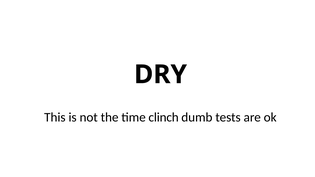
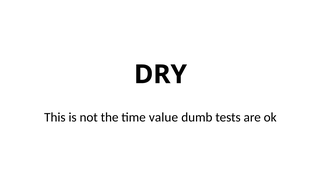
clinch: clinch -> value (163, 117)
